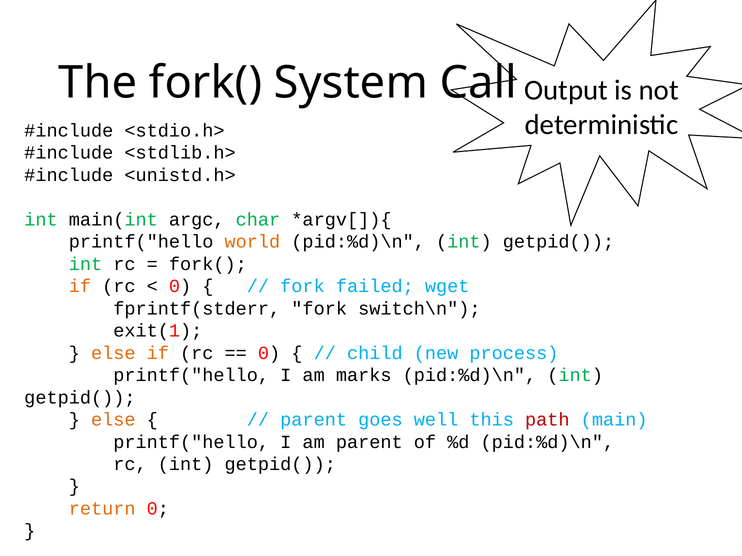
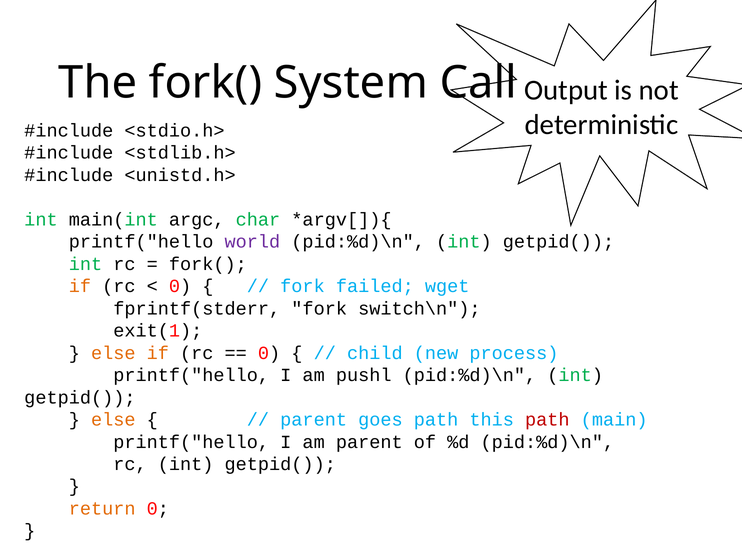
world colour: orange -> purple (252, 242)
marks: marks -> pushl (364, 376)
goes well: well -> path (436, 420)
